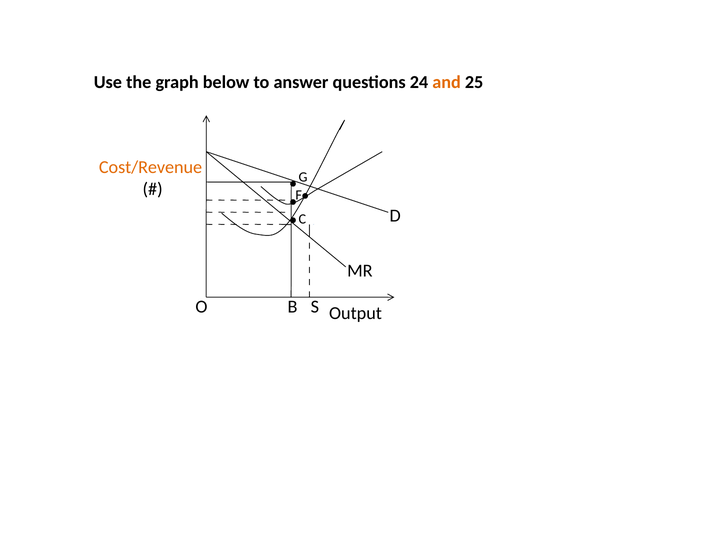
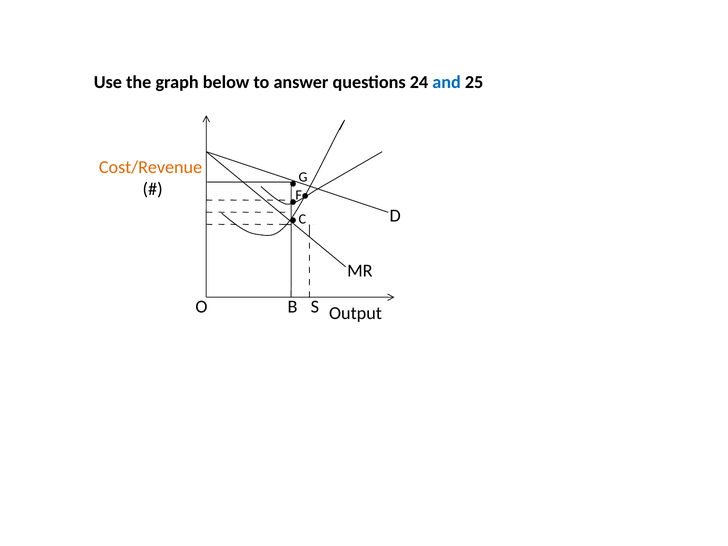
and colour: orange -> blue (447, 82)
